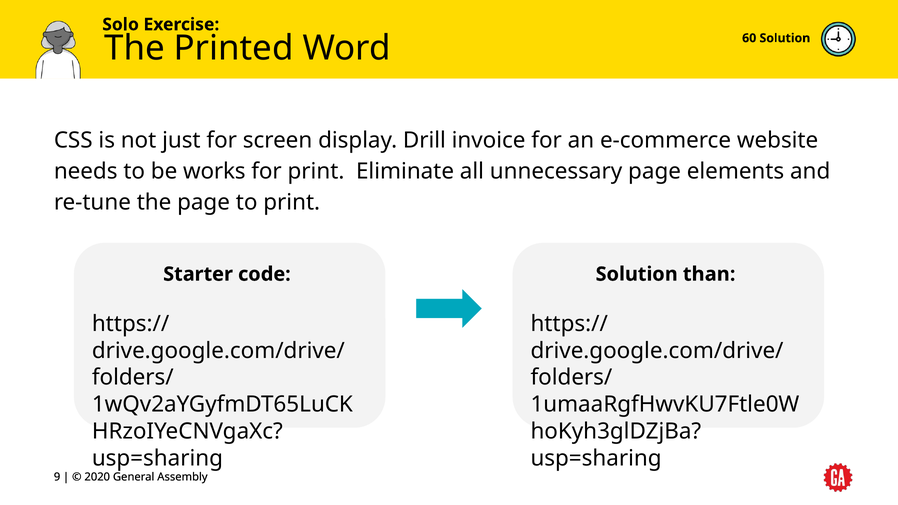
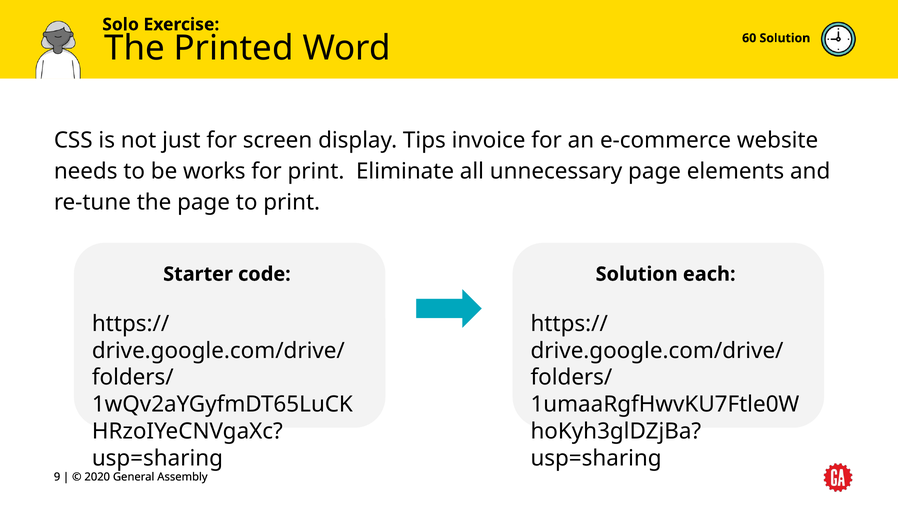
Drill: Drill -> Tips (424, 140)
than: than -> each (709, 274)
